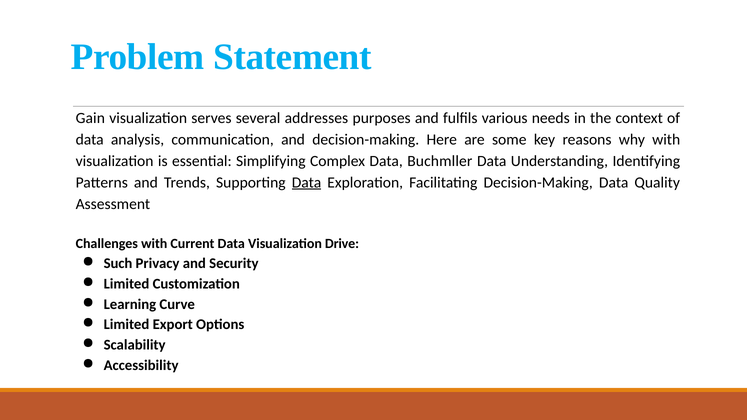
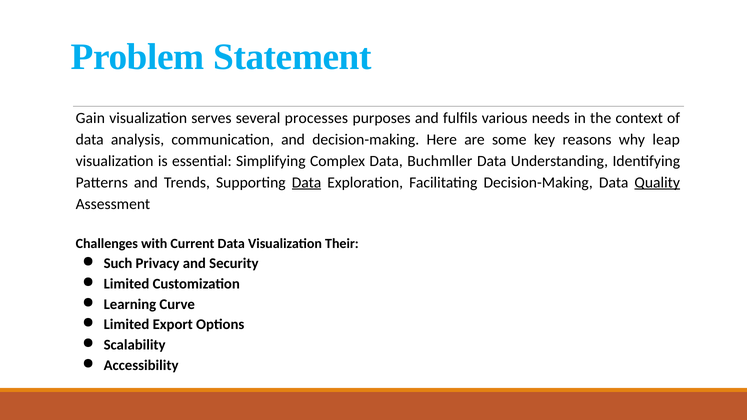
addresses: addresses -> processes (316, 118)
why with: with -> leap (666, 140)
Quality underline: none -> present (657, 183)
Drive: Drive -> Their (342, 244)
